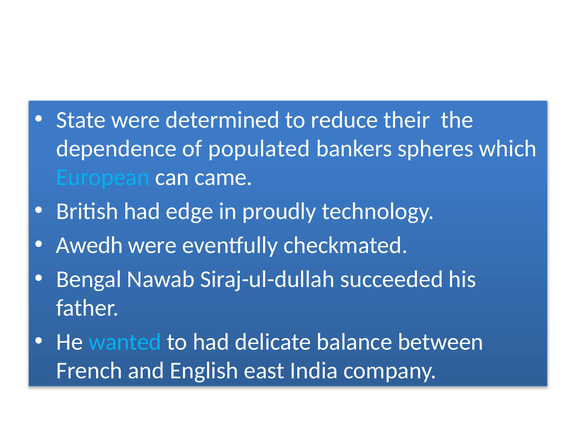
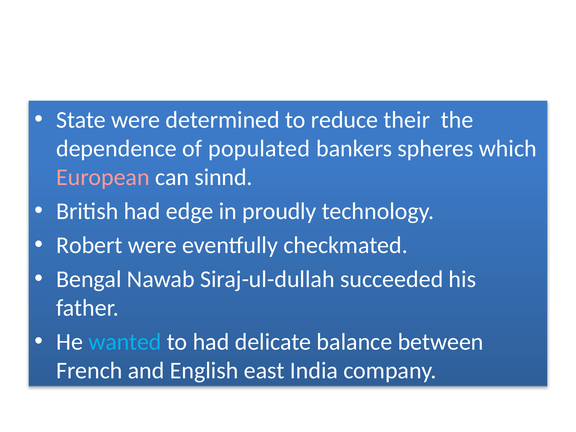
European colour: light blue -> pink (103, 177)
came: came -> sinnd (223, 177)
Awedh: Awedh -> Robert (89, 245)
